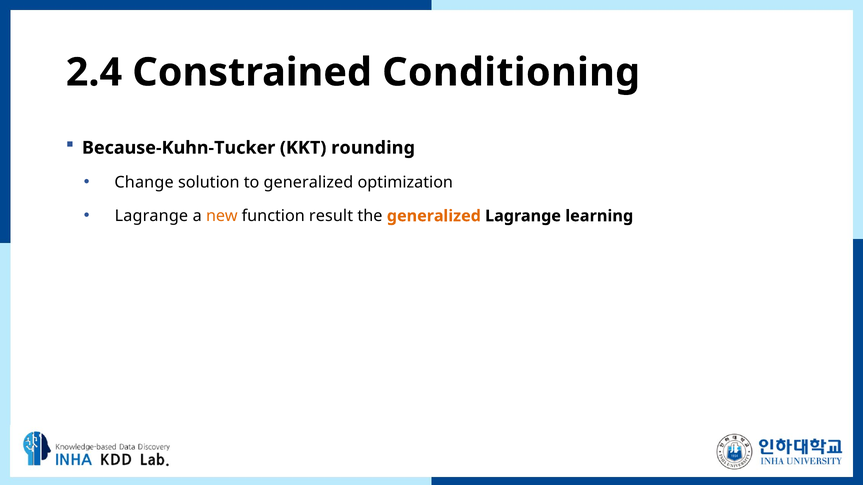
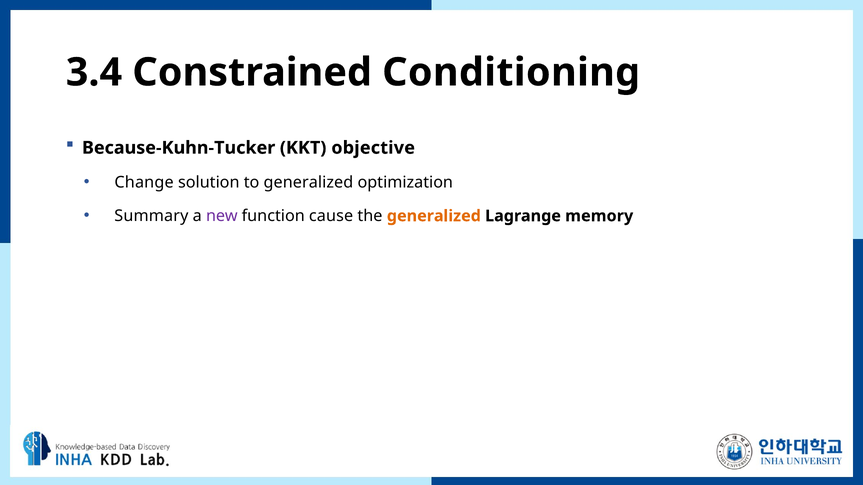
2.4: 2.4 -> 3.4 (94, 72)
rounding: rounding -> objective (373, 148)
Lagrange: Lagrange -> Summary (151, 216)
new colour: orange -> purple (222, 216)
result: result -> cause (331, 216)
learning: learning -> memory (599, 216)
